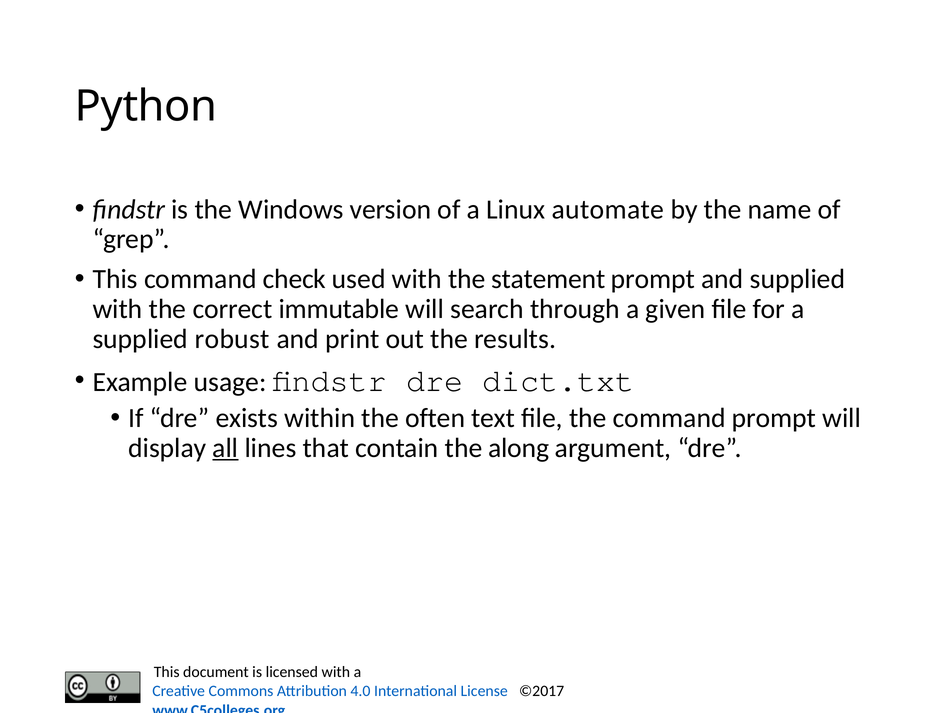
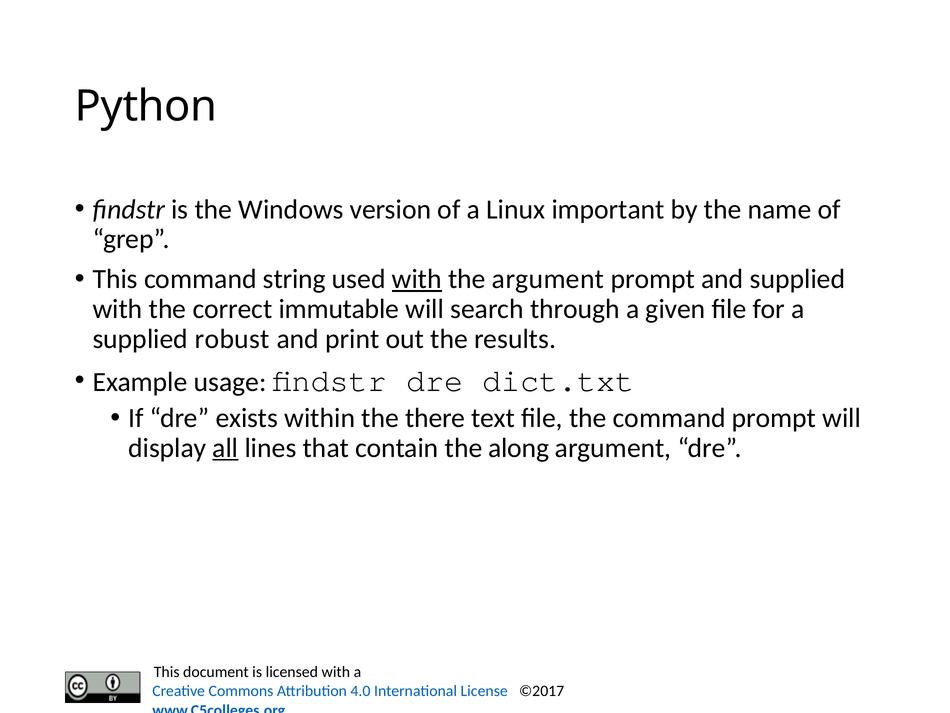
automate: automate -> important (608, 209)
check: check -> string (294, 279)
with underline: none -> present (417, 279)
the statement: statement -> argument (548, 279)
often: often -> there (435, 418)
